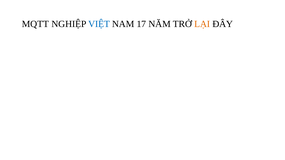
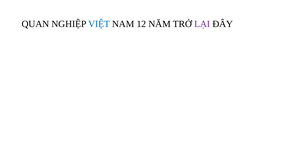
MQTT: MQTT -> QUAN (35, 24)
17: 17 -> 12 (141, 24)
LẠI colour: orange -> purple (202, 24)
